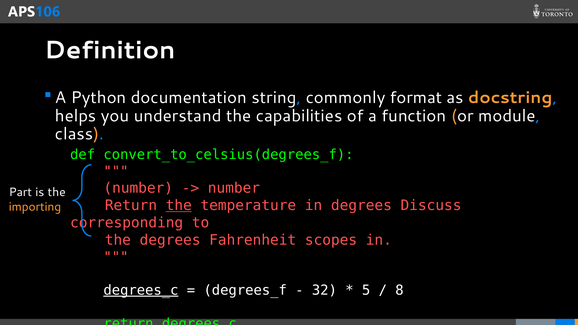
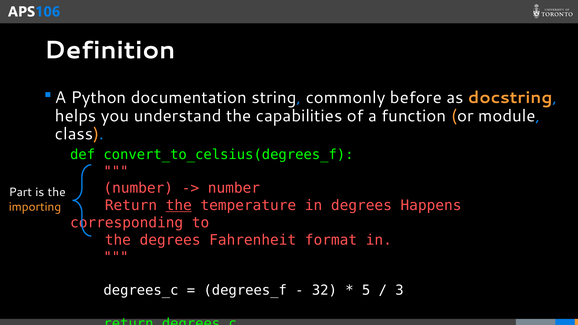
format: format -> before (416, 98)
Discuss: Discuss -> Happens (431, 206)
scopes: scopes -> format (331, 240)
degrees_c underline: present -> none (141, 290)
8: 8 -> 3 (399, 290)
